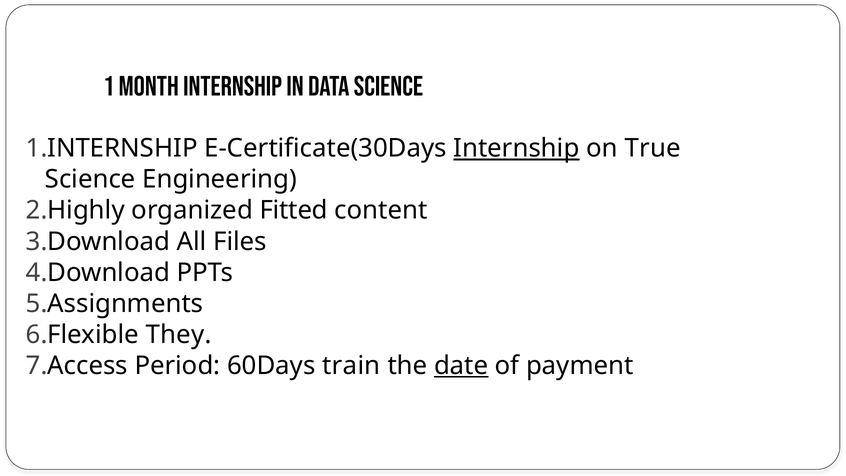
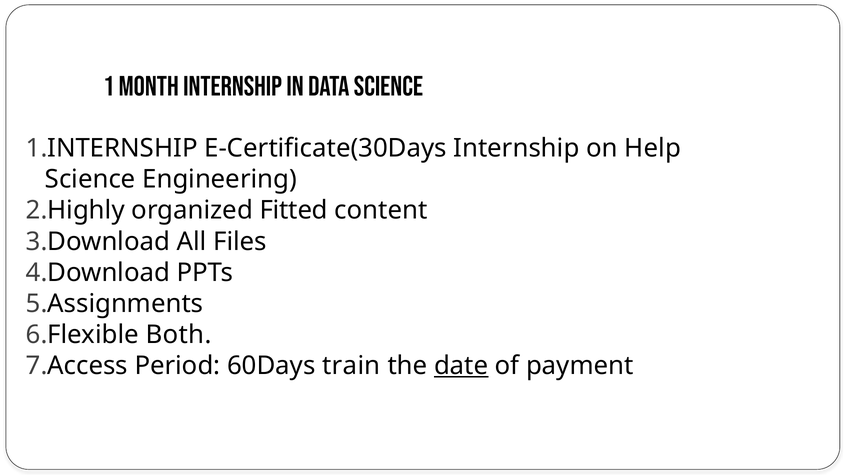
Internship underline: present -> none (516, 148)
True: True -> Help (653, 148)
They: They -> Both (179, 335)
